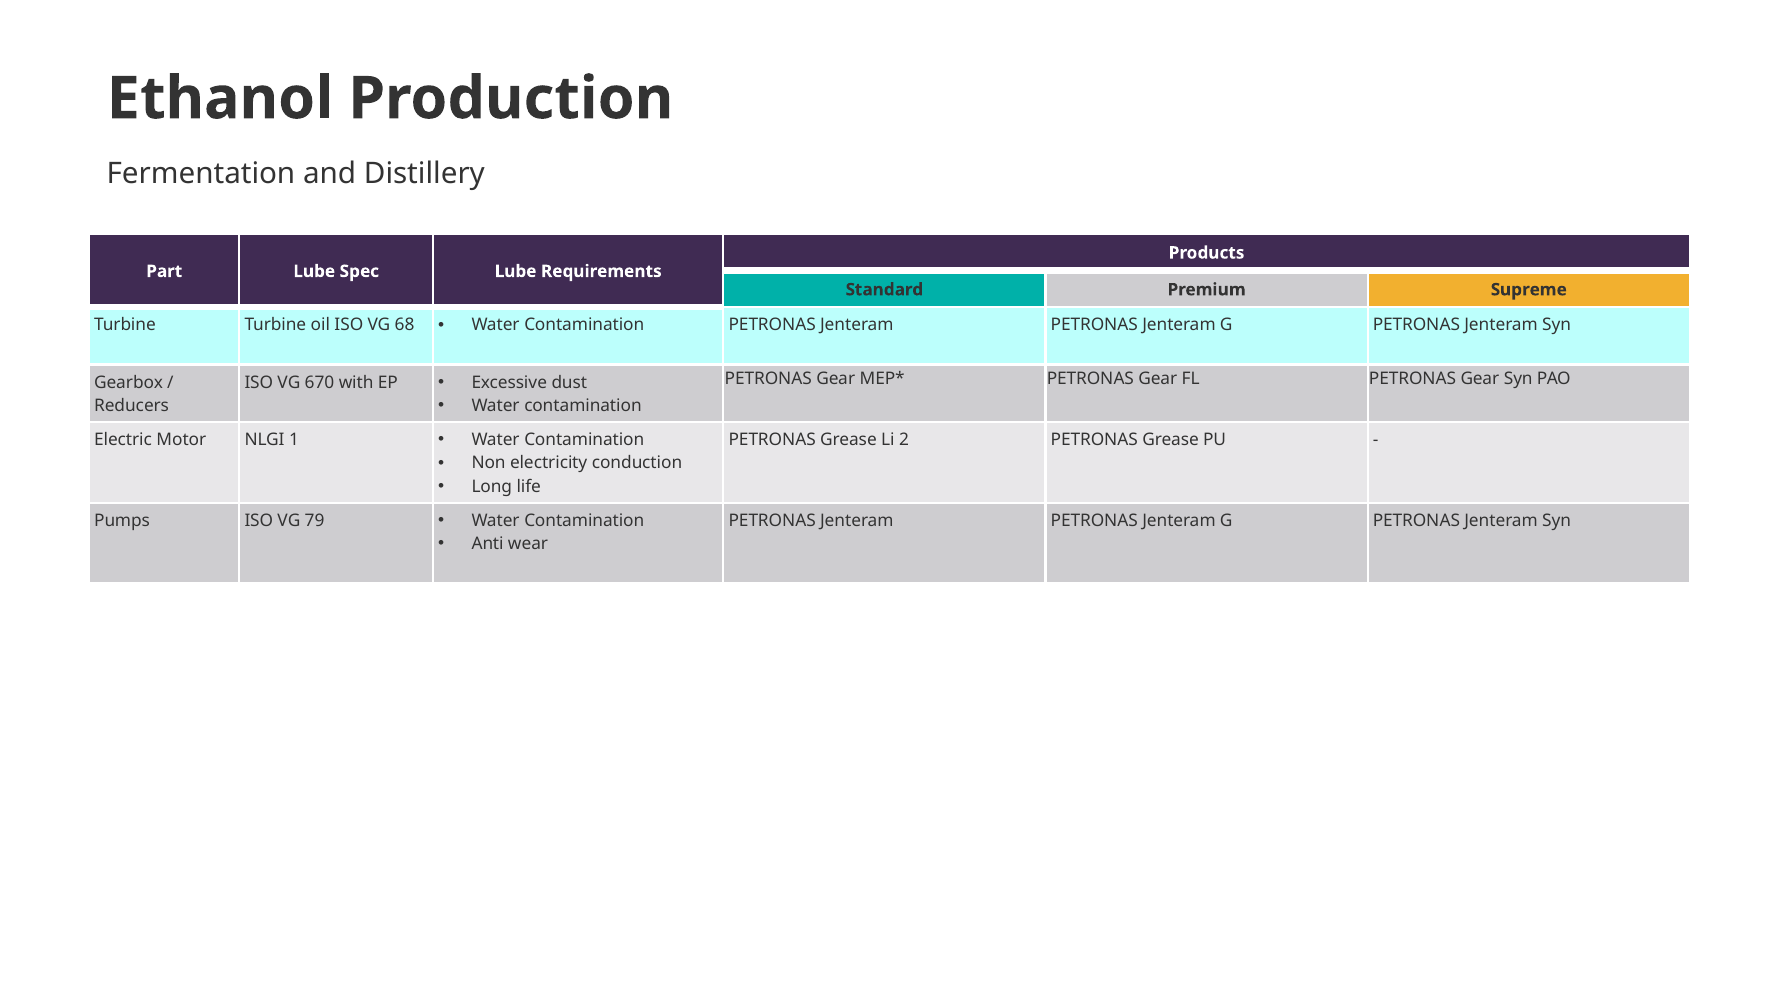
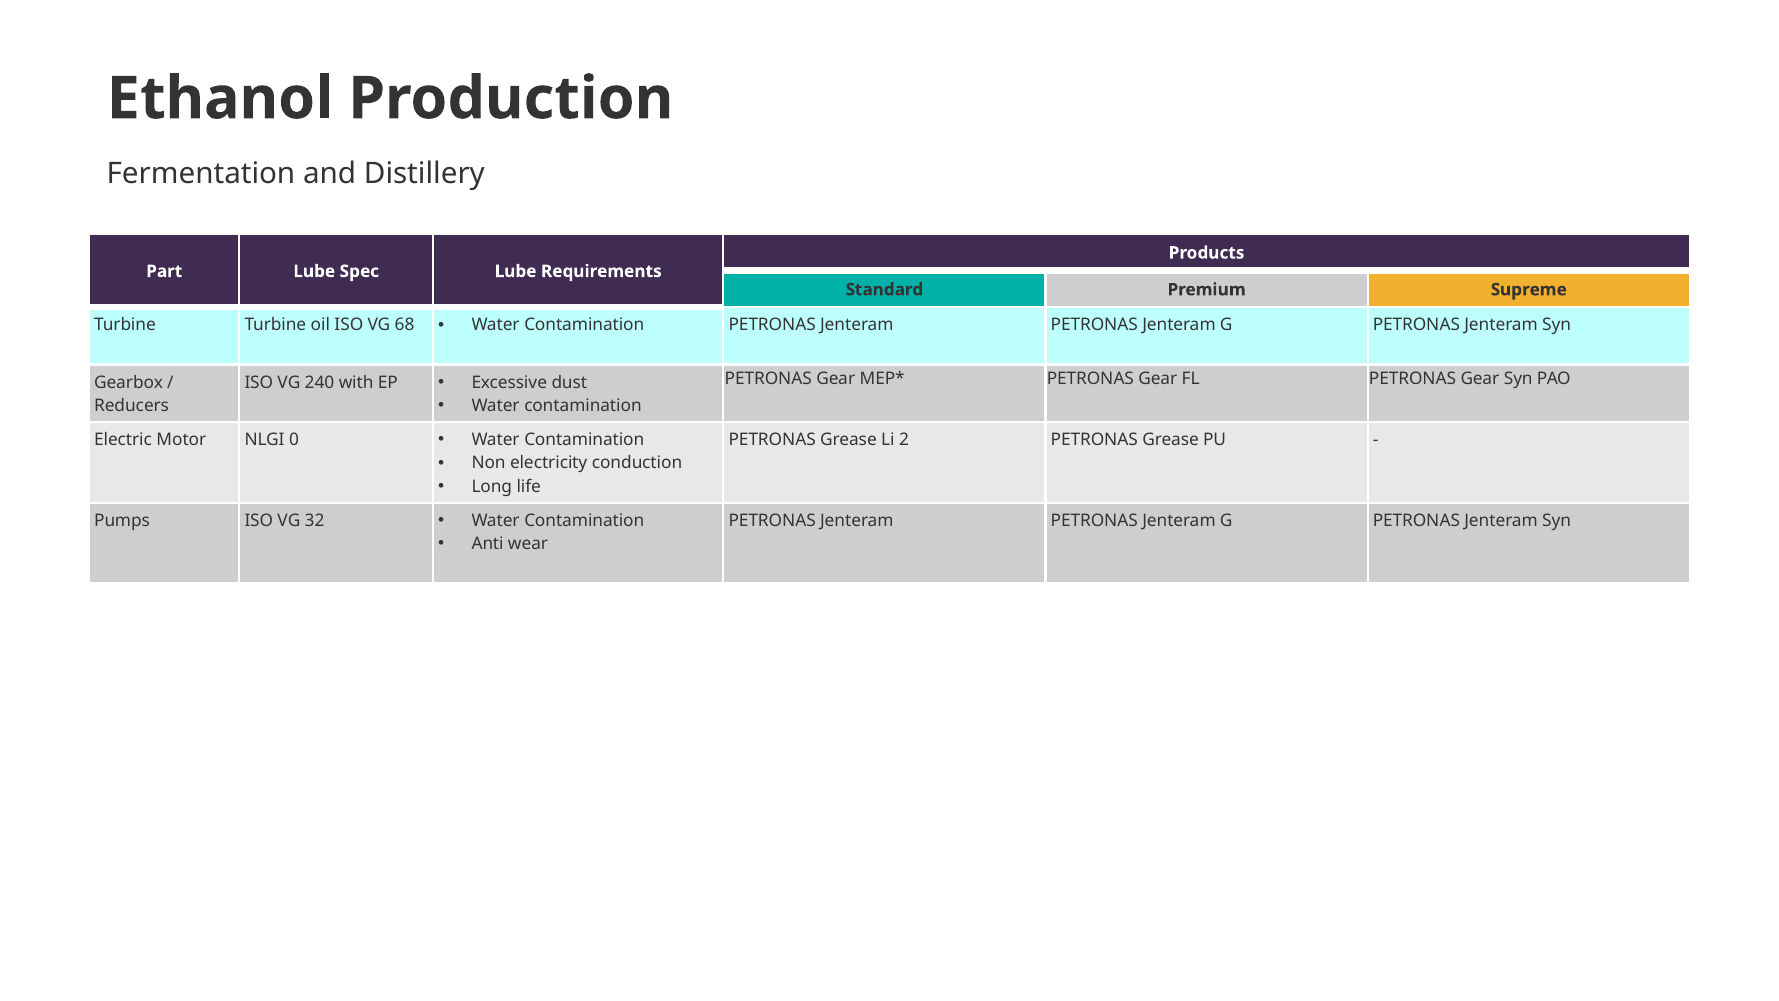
670: 670 -> 240 (320, 382)
1: 1 -> 0 (294, 440)
79: 79 -> 32 (315, 520)
